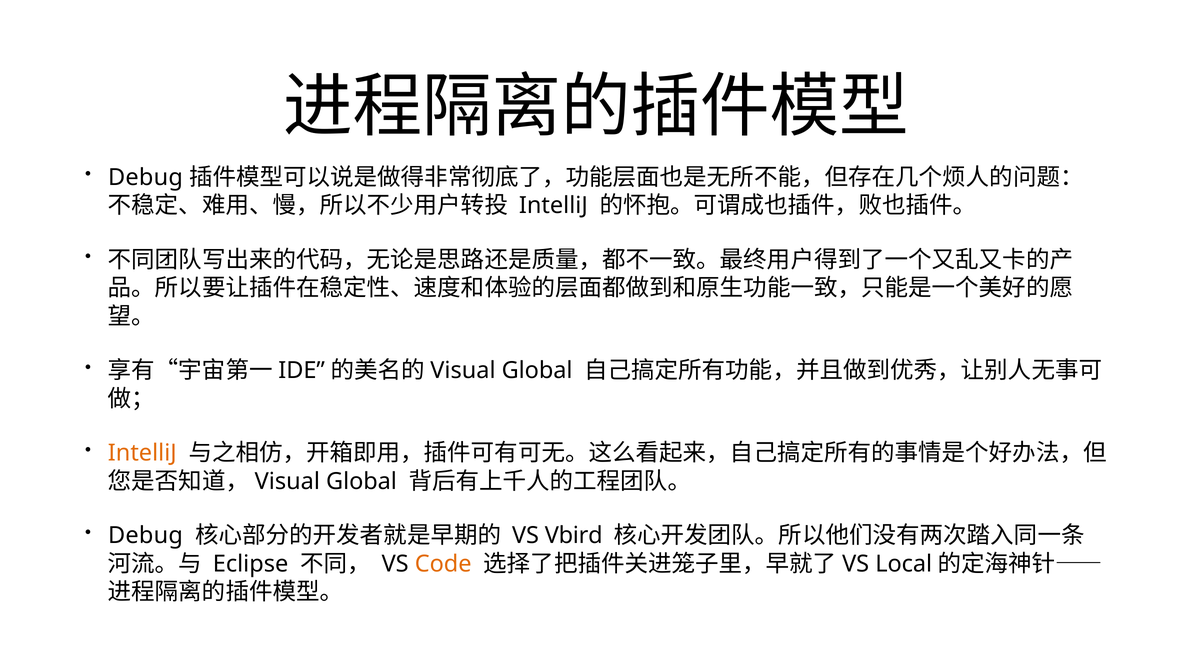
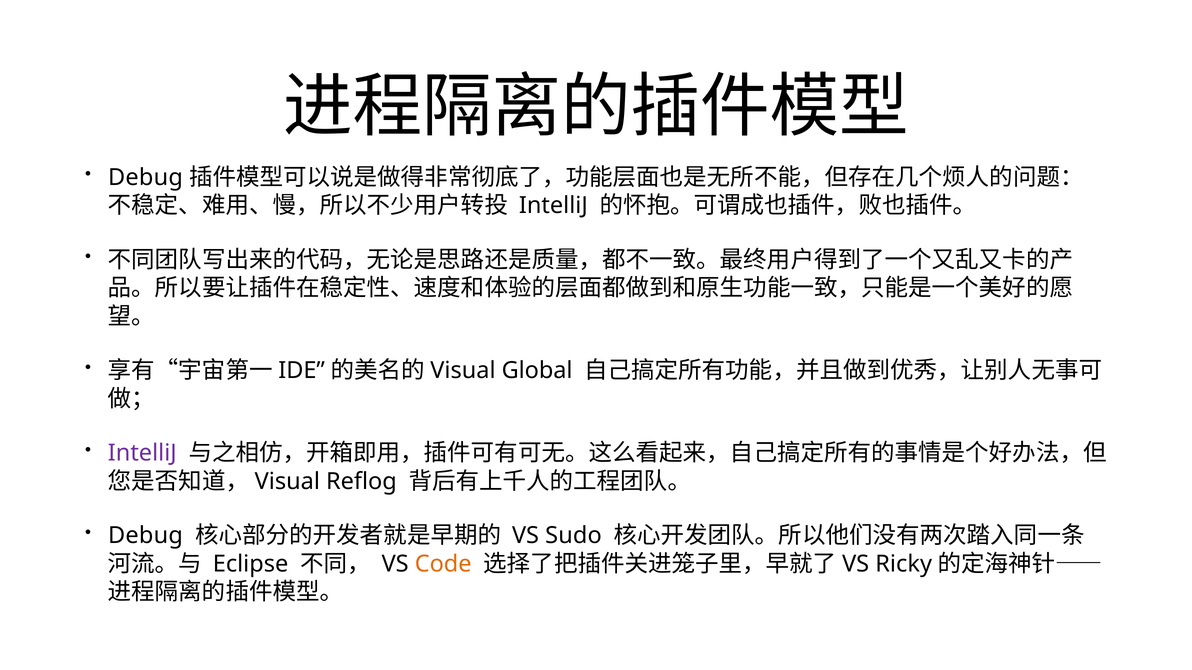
IntelliJ colour: orange -> purple (142, 453)
Global: Global -> Reflog (361, 482)
Vbird: Vbird -> Sudo (574, 536)
Local: Local -> Ricky (904, 564)
